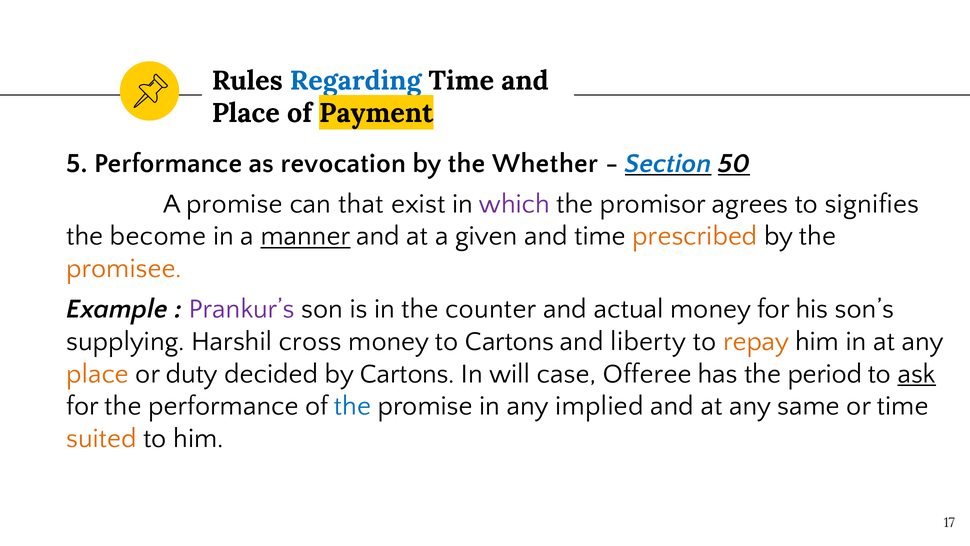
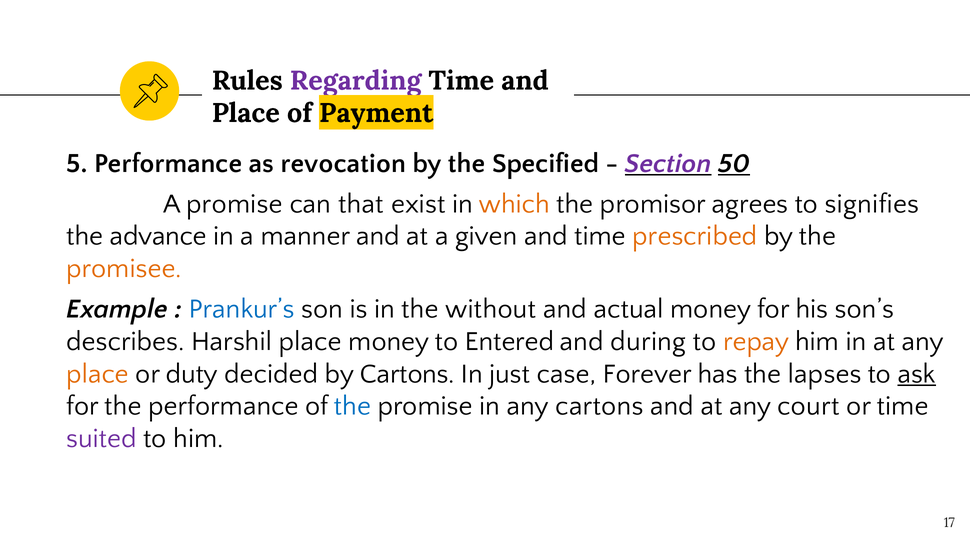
Regarding colour: blue -> purple (356, 81)
Whether: Whether -> Specified (546, 163)
Section colour: blue -> purple (668, 163)
which colour: purple -> orange (514, 204)
become: become -> advance (158, 236)
manner underline: present -> none (305, 236)
Prankur’s colour: purple -> blue (242, 309)
counter: counter -> without (491, 309)
supplying: supplying -> describes (125, 341)
Harshil cross: cross -> place (310, 341)
to Cartons: Cartons -> Entered (510, 341)
liberty: liberty -> during (648, 341)
will: will -> just (510, 373)
Offeree: Offeree -> Forever (647, 373)
period: period -> lapses (825, 373)
any implied: implied -> cartons (600, 406)
same: same -> court (808, 406)
suited colour: orange -> purple (102, 438)
